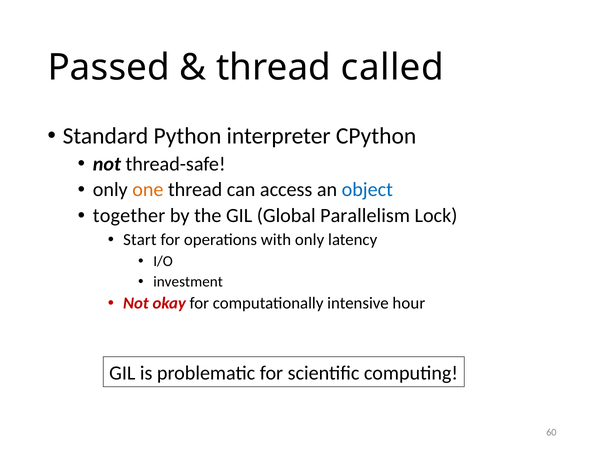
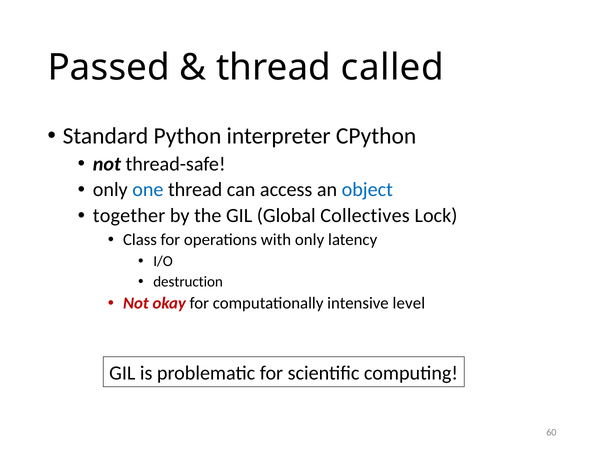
one colour: orange -> blue (148, 190)
Parallelism: Parallelism -> Collectives (365, 216)
Start: Start -> Class (140, 240)
investment: investment -> destruction (188, 282)
hour: hour -> level (409, 303)
